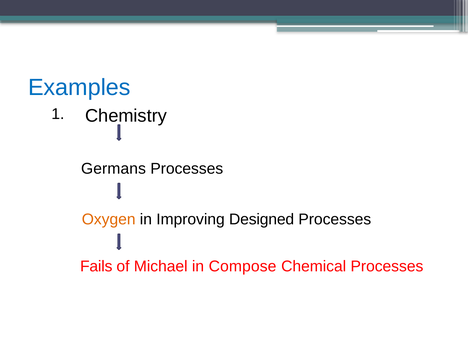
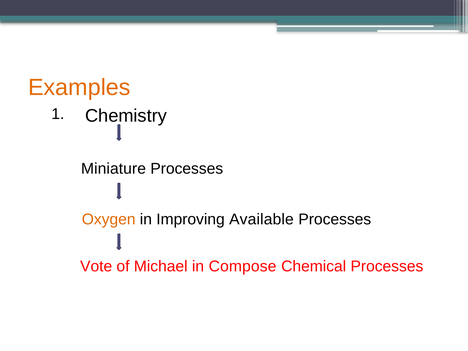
Examples colour: blue -> orange (79, 87)
Germans: Germans -> Miniature (113, 169)
Designed: Designed -> Available (261, 219)
Fails: Fails -> Vote (96, 266)
